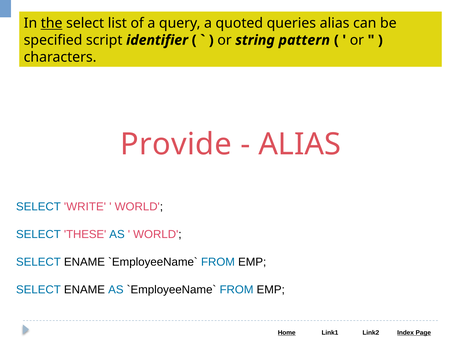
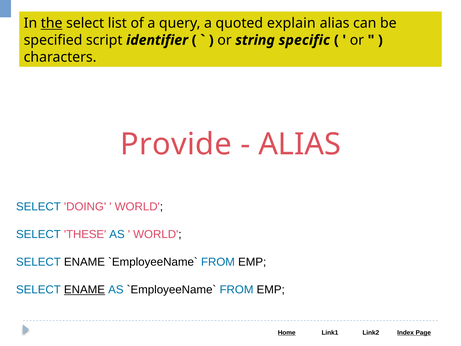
queries: queries -> explain (291, 23)
pattern: pattern -> specific (304, 40)
WRITE: WRITE -> DOING (85, 206)
ENAME underline: none -> present (84, 289)
